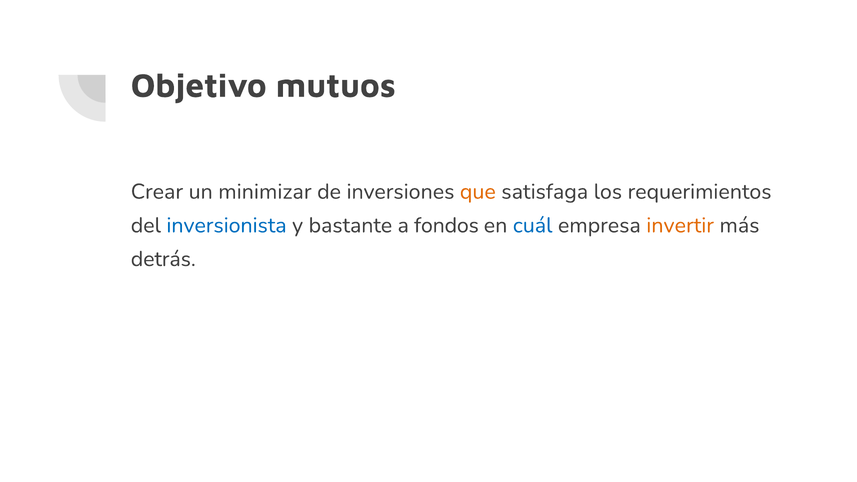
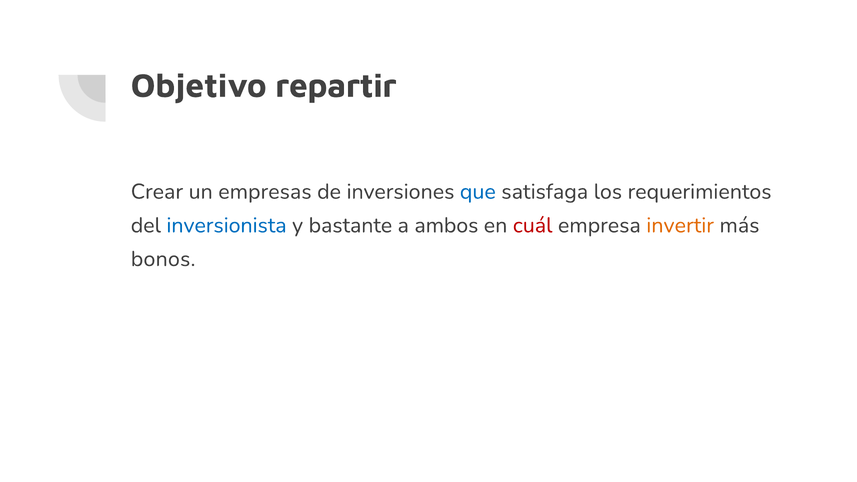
mutuos: mutuos -> repartir (336, 86)
minimizar: minimizar -> empresas (265, 192)
que colour: orange -> blue (478, 192)
fondos: fondos -> ambos (446, 225)
cuál colour: blue -> red (533, 225)
detrás: detrás -> bonos (163, 259)
